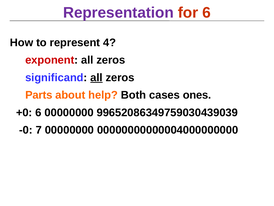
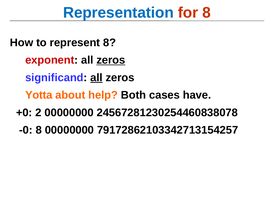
Representation colour: purple -> blue (118, 13)
for 6: 6 -> 8 (207, 13)
represent 4: 4 -> 8 (110, 43)
zeros underline: none -> present (111, 60)
Parts: Parts -> Yotta (39, 95)
ones: ones -> have (197, 95)
+0 6: 6 -> 2 (38, 112)
99652086349759030439039: 99652086349759030439039 -> 24567281230254460838078 (167, 112)
-0 7: 7 -> 8 (39, 130)
00000000000004000000000: 00000000000004000000000 -> 79172862103342713154257 (168, 130)
